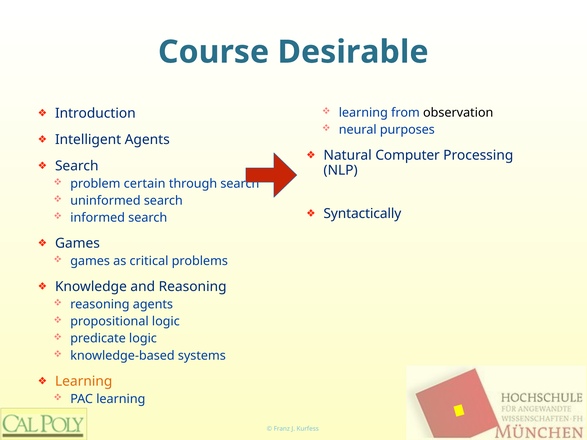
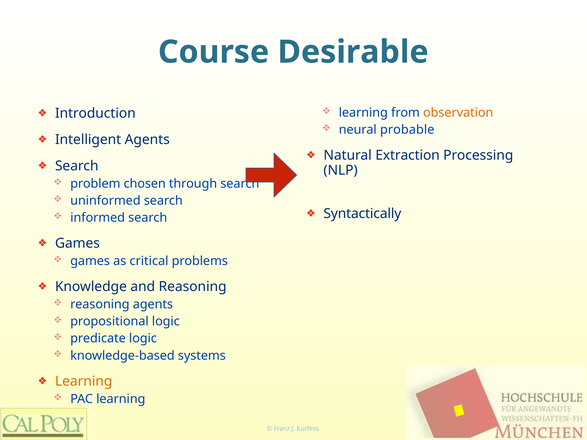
observation colour: black -> orange (458, 113)
purposes: purposes -> probable (407, 130)
Computer: Computer -> Extraction (408, 156)
certain: certain -> chosen (145, 184)
